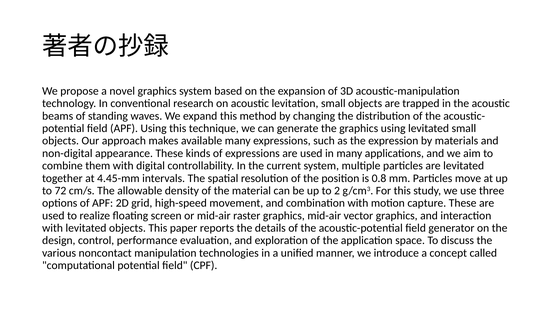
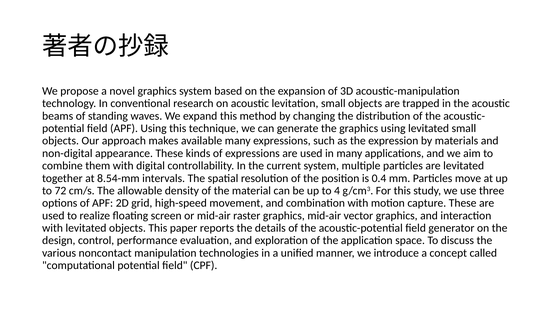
4.45-mm: 4.45-mm -> 8.54-mm (118, 178)
0.8: 0.8 -> 0.4 (379, 178)
2: 2 -> 4 (337, 191)
